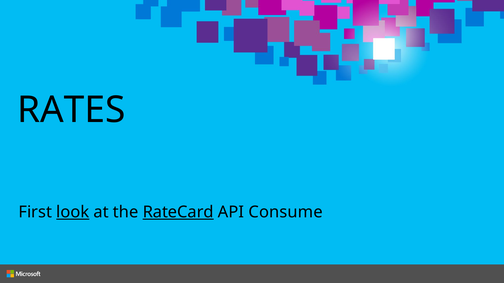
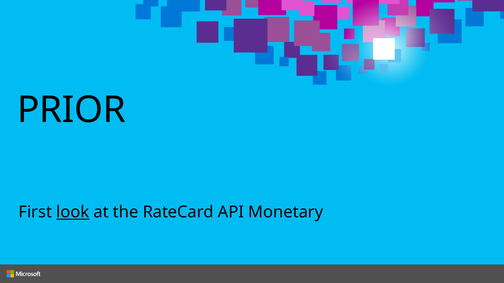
RATES: RATES -> PRIOR (72, 110)
RateCard underline: present -> none (178, 213)
Consume: Consume -> Monetary (286, 213)
